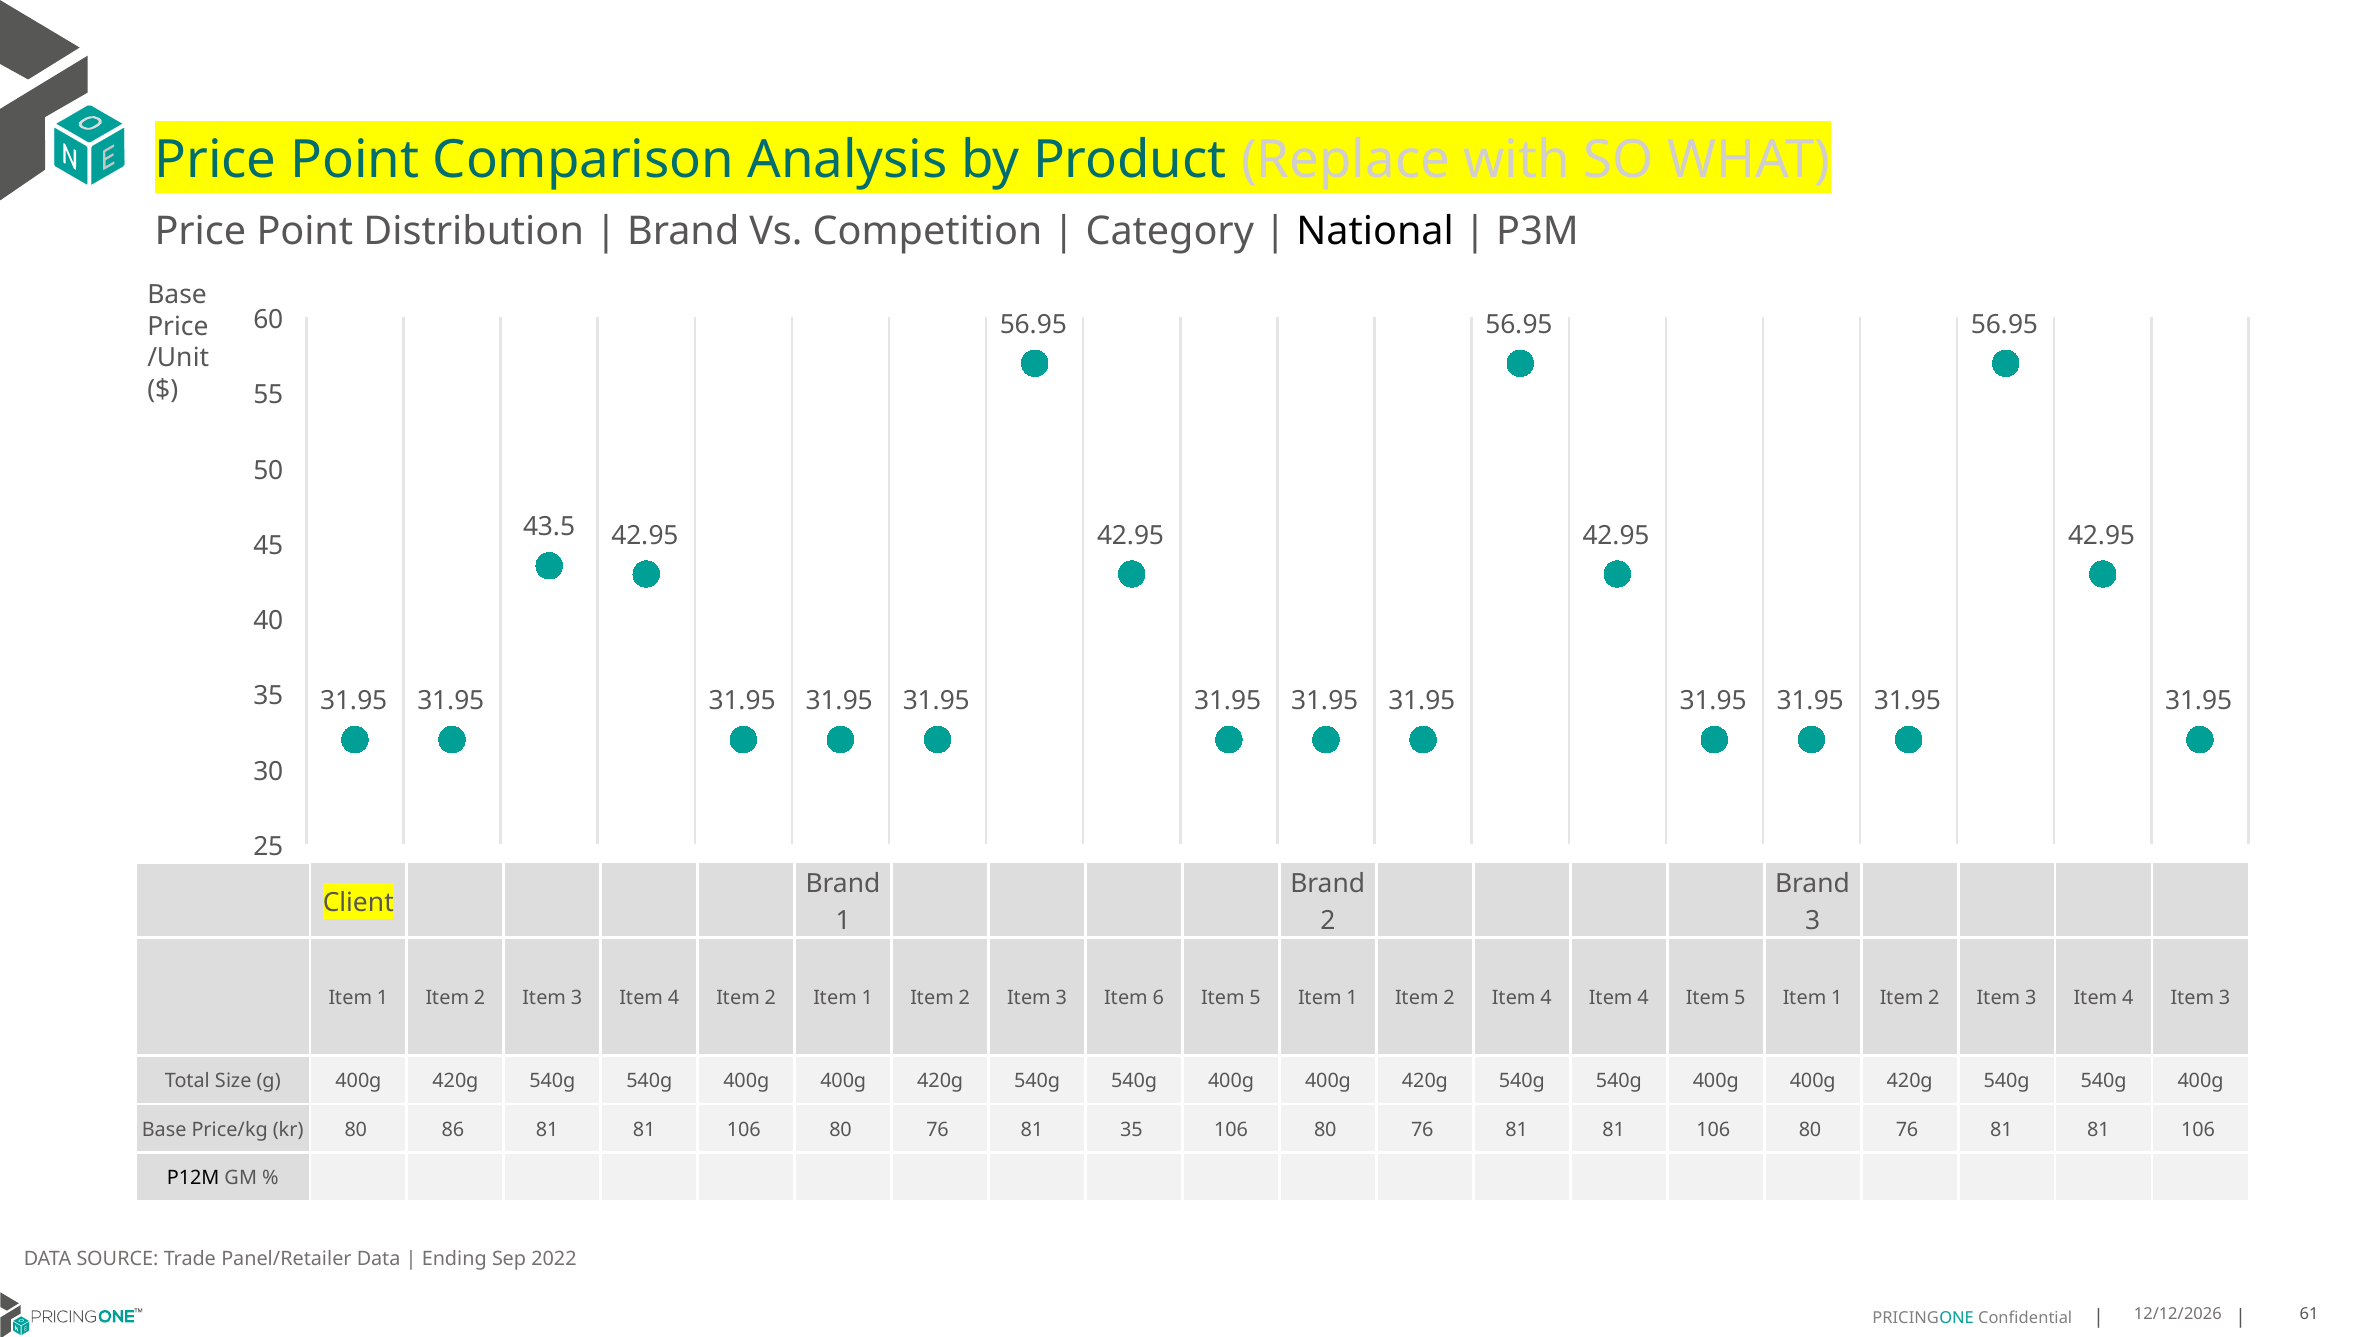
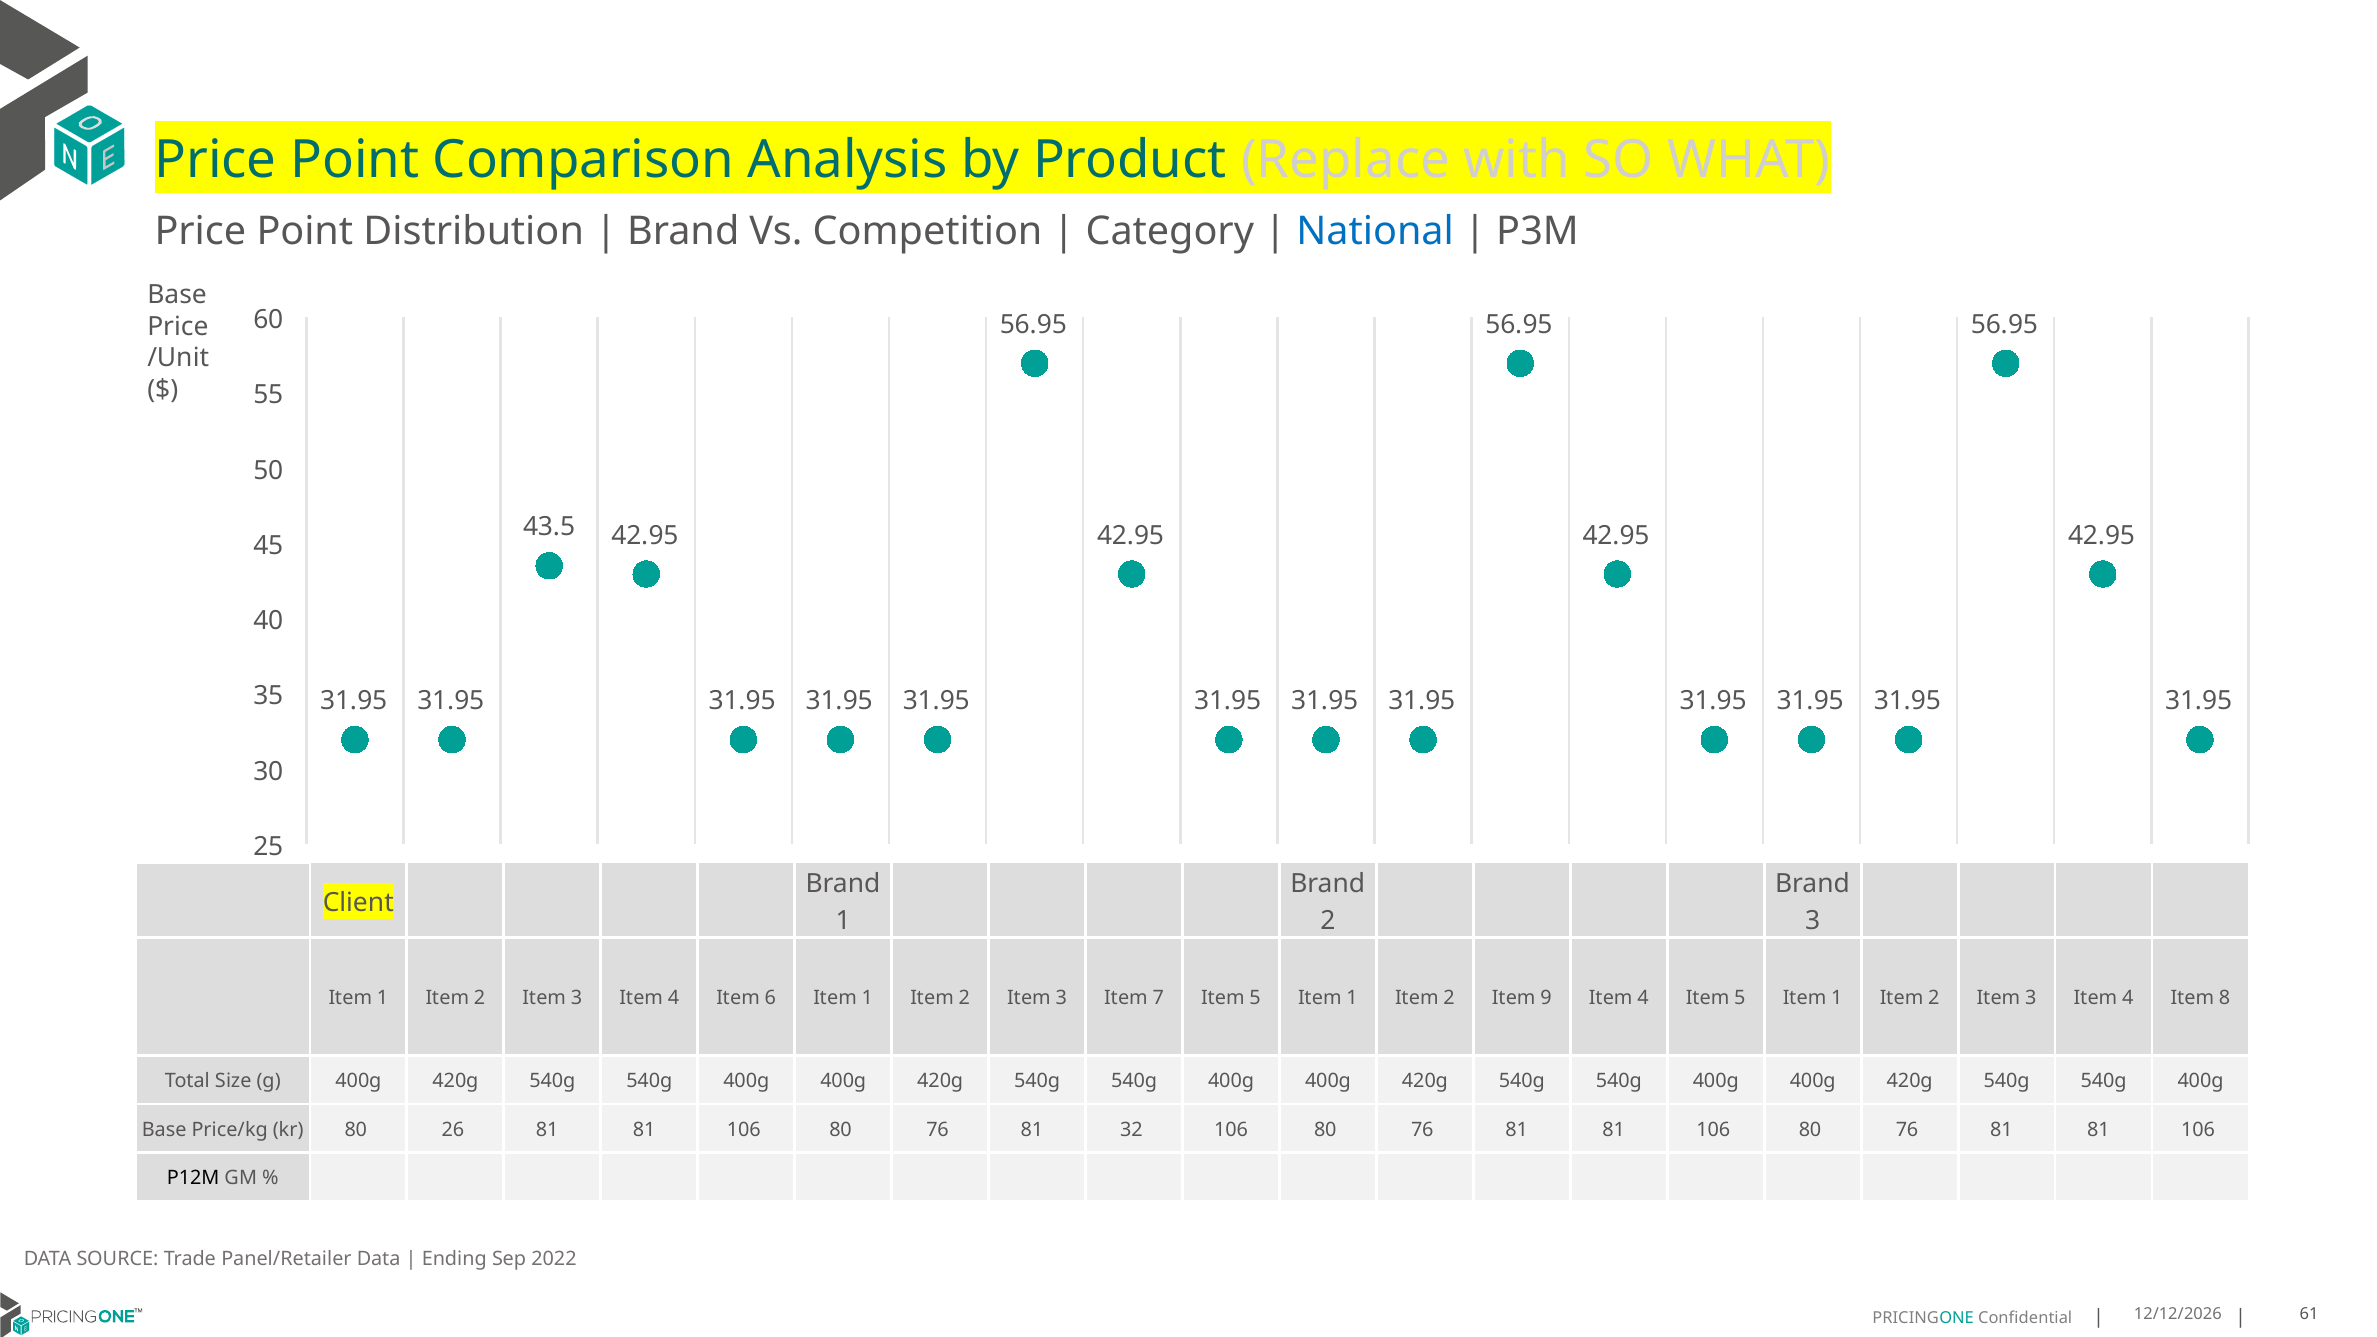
National colour: black -> blue (1375, 232)
4 Item 2: 2 -> 6 (770, 998)
6: 6 -> 7 (1158, 998)
2 Item 4: 4 -> 9 (1546, 998)
4 Item 3: 3 -> 8 (2225, 998)
86: 86 -> 26 (453, 1130)
81 35: 35 -> 32 (1131, 1130)
